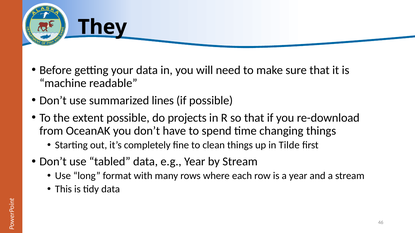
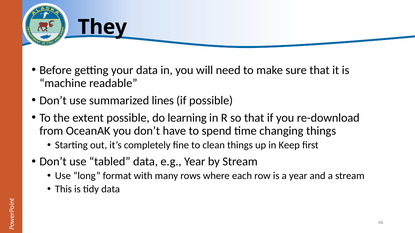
projects: projects -> learning (187, 118)
Tilde: Tilde -> Keep (289, 145)
